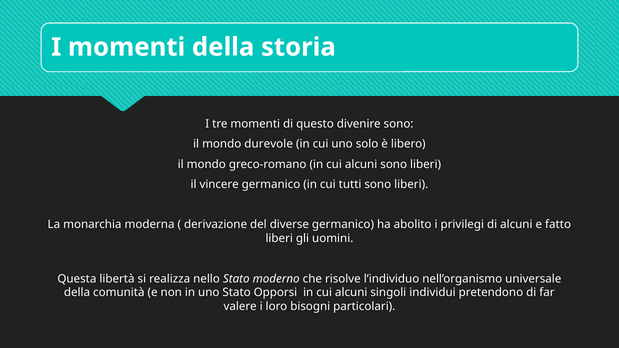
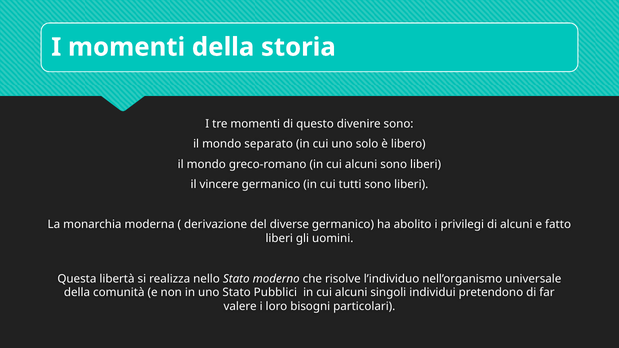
durevole: durevole -> separato (269, 144)
Opporsi: Opporsi -> Pubblici (275, 293)
